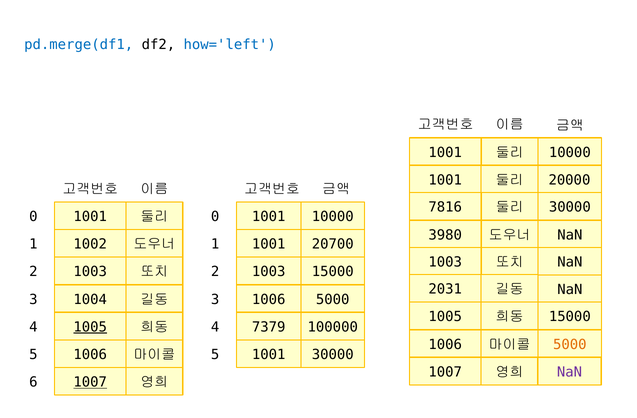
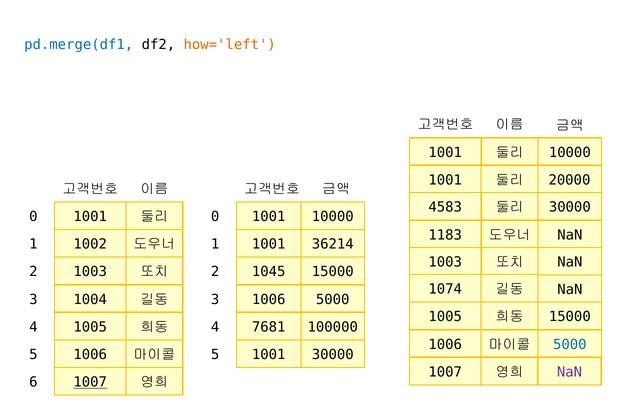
how='left colour: blue -> orange (230, 45)
7816: 7816 -> 4583 (445, 208)
3980: 3980 -> 1183 (445, 235)
20700: 20700 -> 36214 (333, 245)
1003: 1003 -> 1045 (269, 272)
2031: 2031 -> 1074 (445, 290)
1005 underline: present -> none (90, 327)
7379: 7379 -> 7681 (269, 327)
5000 colour: orange -> blue (570, 345)
